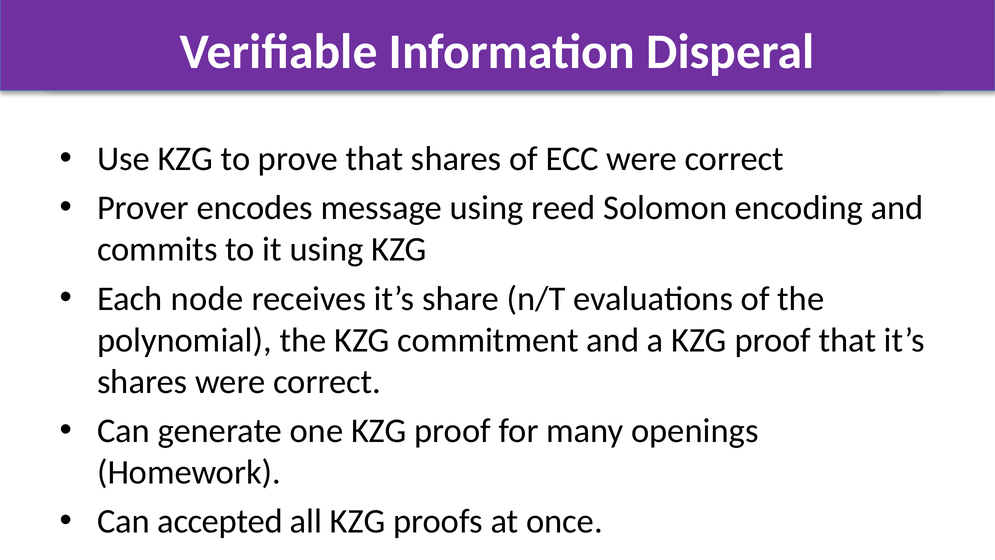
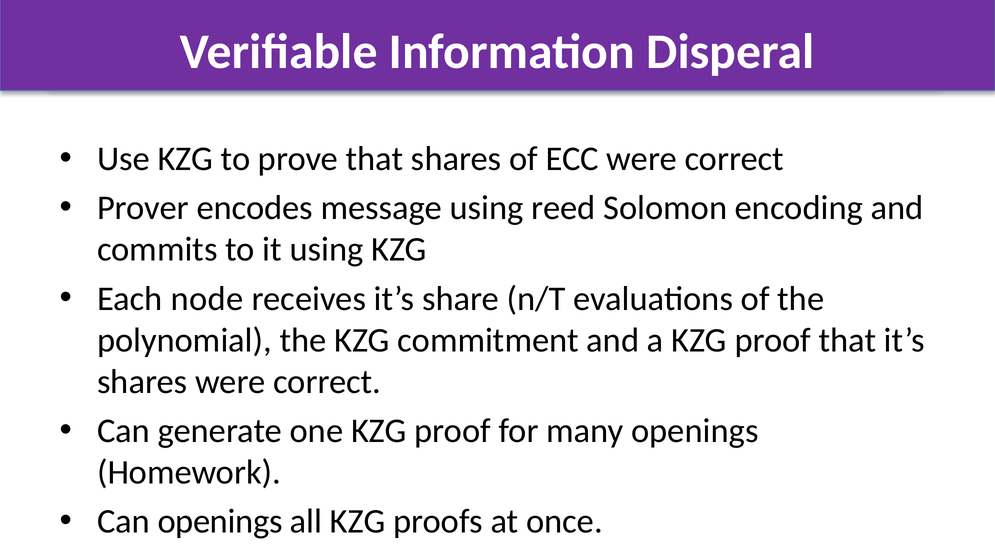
Can accepted: accepted -> openings (220, 521)
